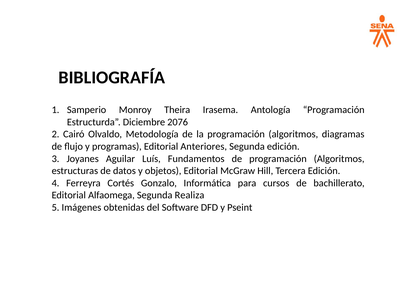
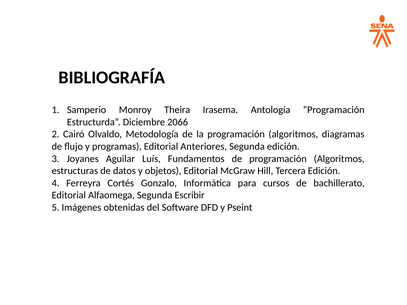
2076: 2076 -> 2066 (178, 122)
Realiza: Realiza -> Escribir (190, 195)
